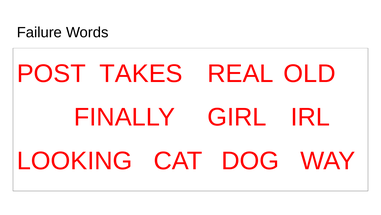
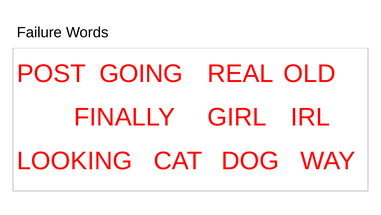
TAKES: TAKES -> GOING (141, 73)
